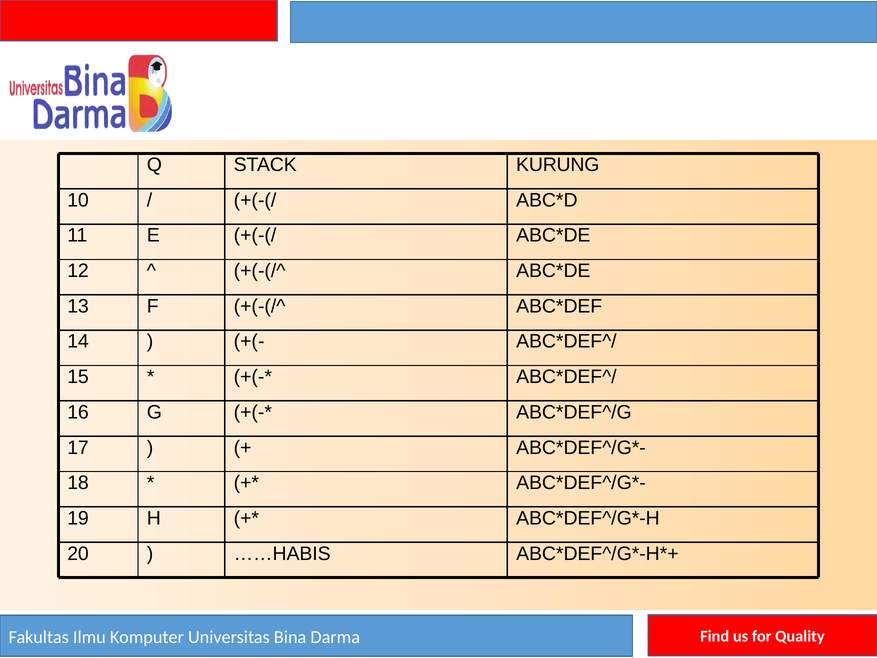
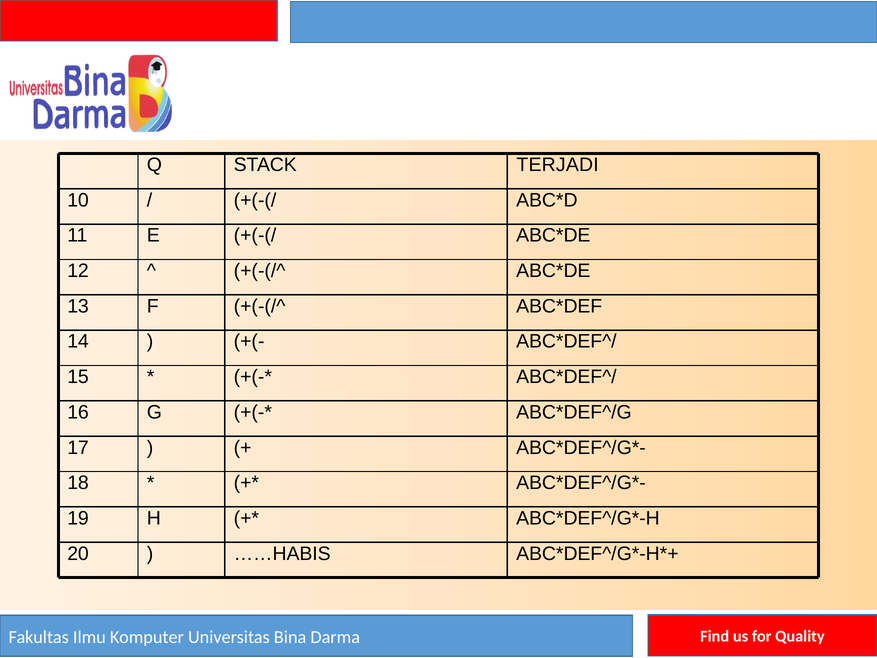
KURUNG: KURUNG -> TERJADI (558, 165)
